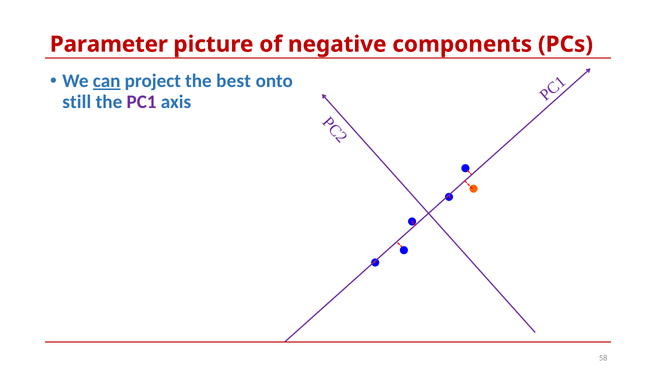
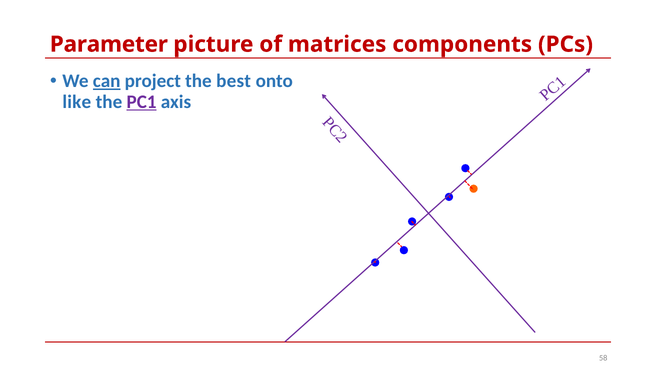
negative: negative -> matrices (337, 44)
still: still -> like (77, 102)
PC1 underline: none -> present (142, 102)
